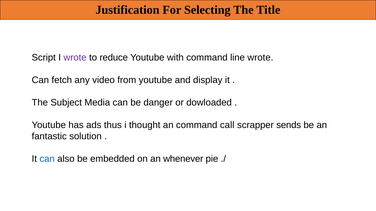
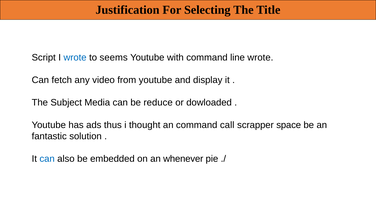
wrote colour: purple -> blue (75, 58)
reduce: reduce -> seems (114, 58)
danger: danger -> reduce (158, 103)
sends: sends -> space (289, 125)
